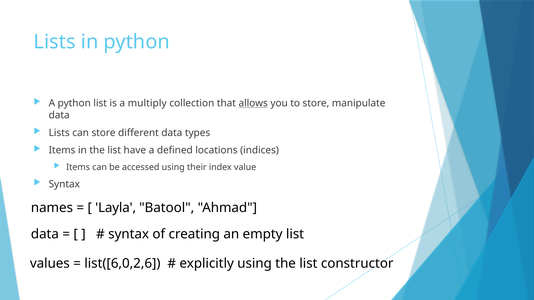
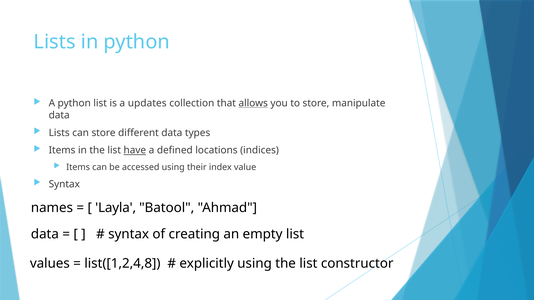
multiply: multiply -> updates (147, 103)
have underline: none -> present (135, 151)
list([6,0,2,6: list([6,0,2,6 -> list([1,2,4,8 (122, 264)
